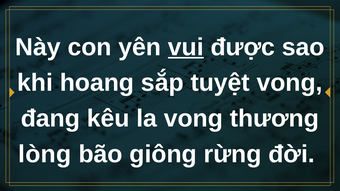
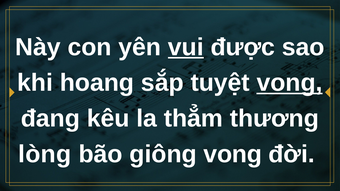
vong underline: none -> present (290, 83)
la vong: vong -> thẳm (193, 119)
giông rừng: rừng -> vong (233, 154)
